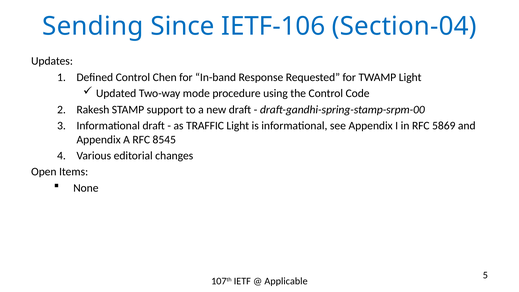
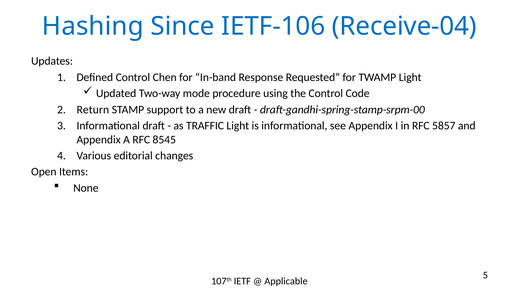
Sending: Sending -> Hashing (93, 26)
Section-04: Section-04 -> Receive-04 (404, 26)
Rakesh: Rakesh -> Return (93, 110)
5869: 5869 -> 5857 (444, 126)
